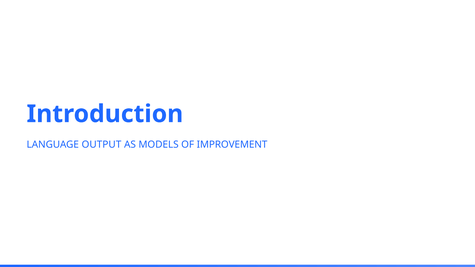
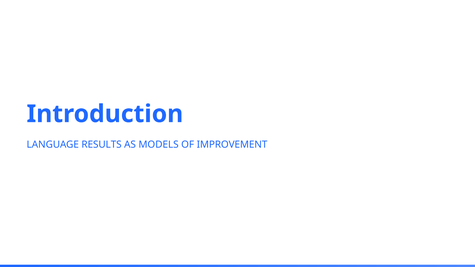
OUTPUT: OUTPUT -> RESULTS (102, 145)
